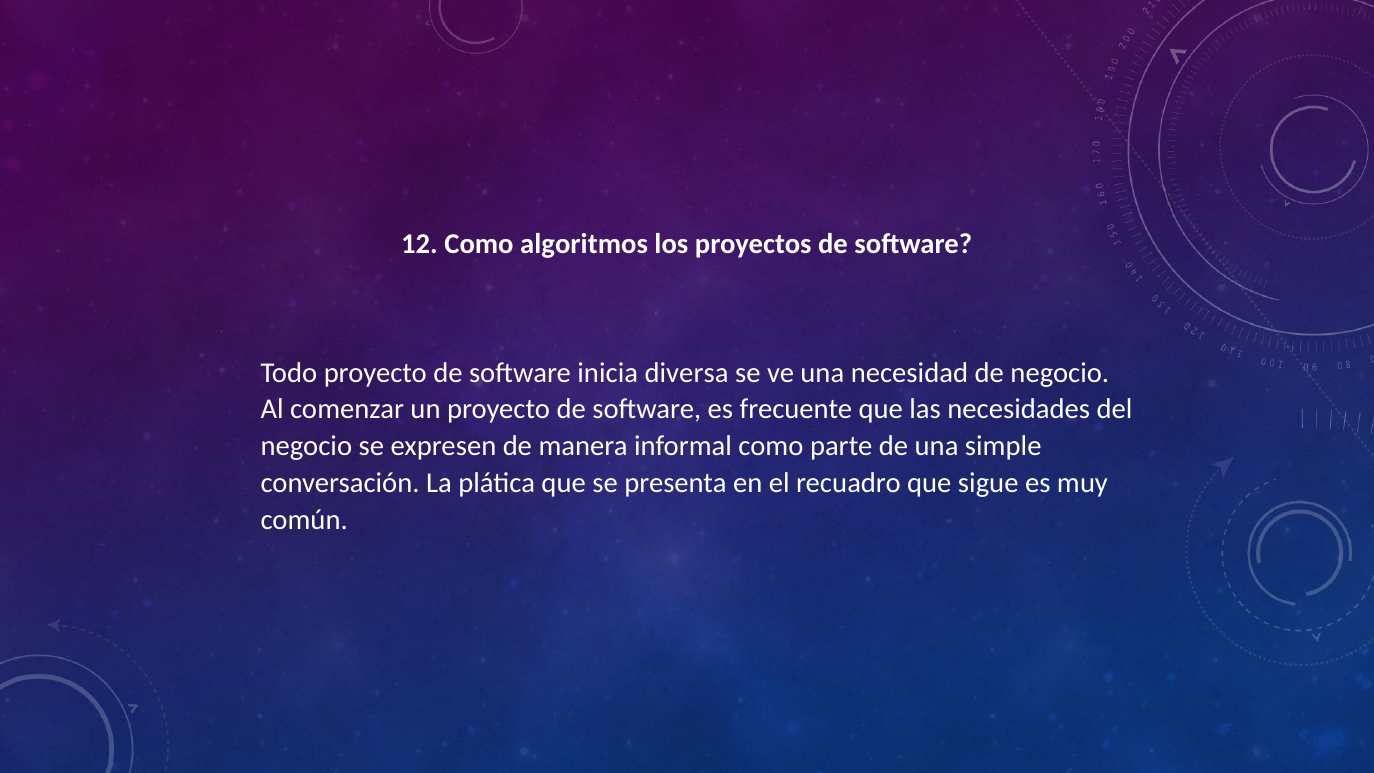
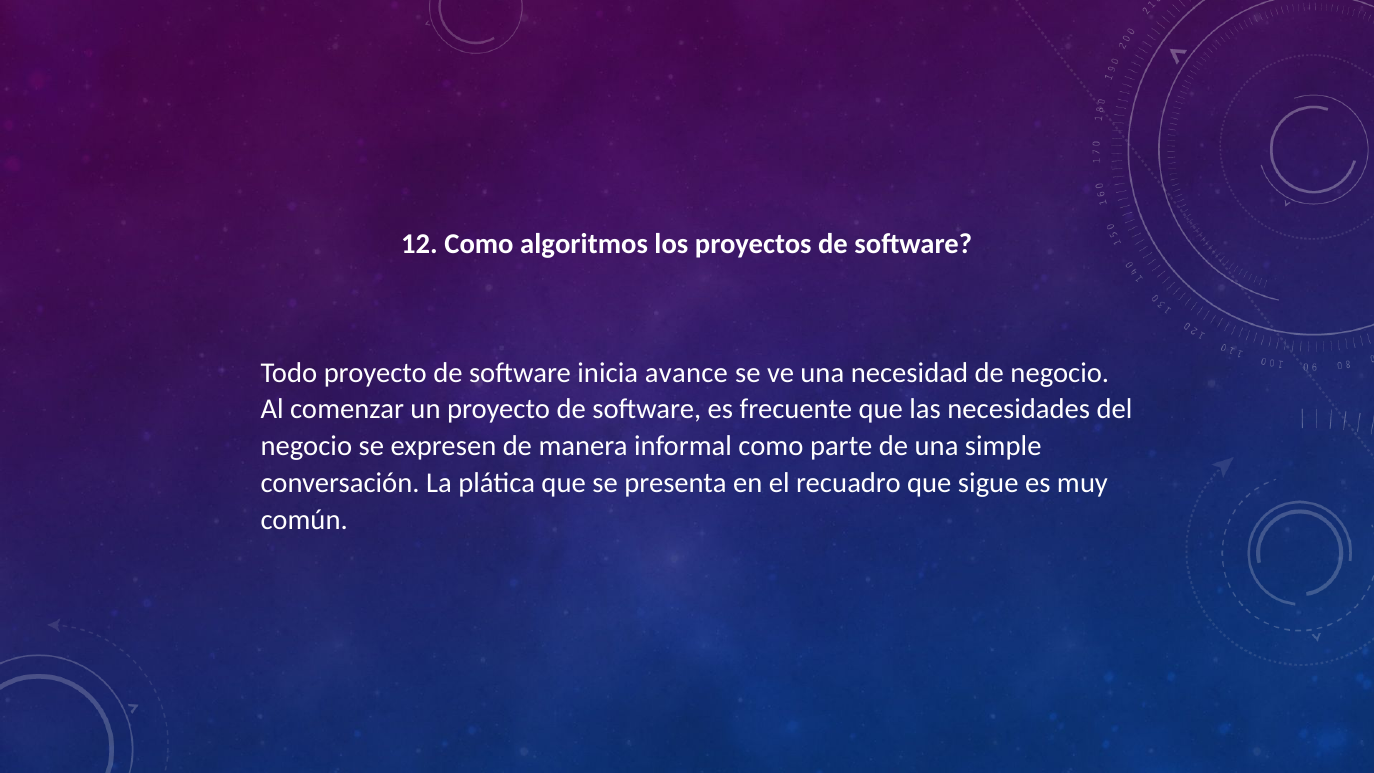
diversa: diversa -> avance (686, 373)
